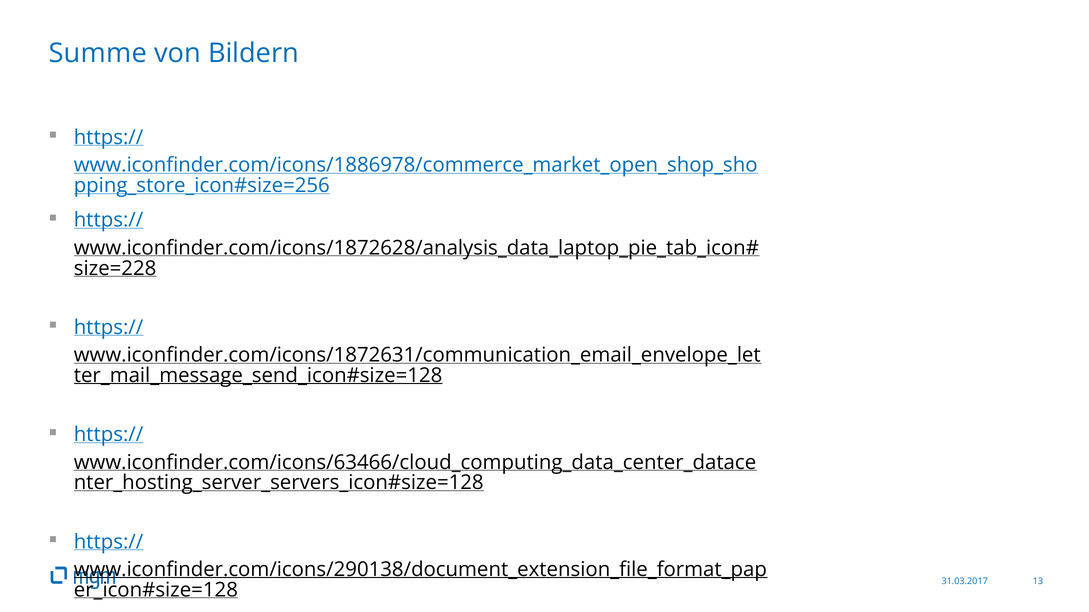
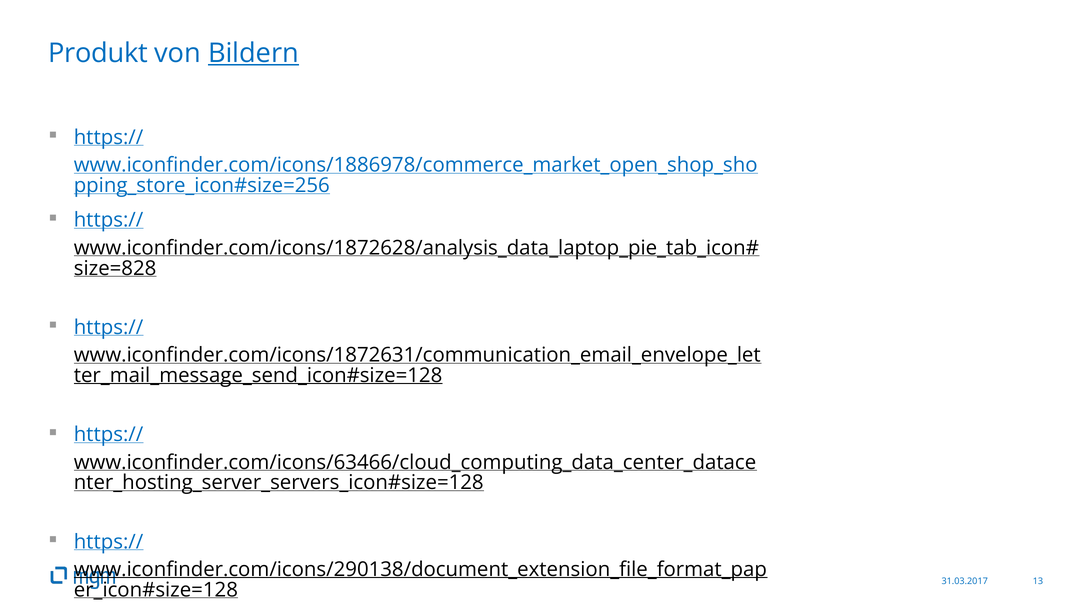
Summe: Summe -> Produkt (98, 53)
Bildern underline: none -> present (254, 53)
size=228: size=228 -> size=828 (115, 269)
